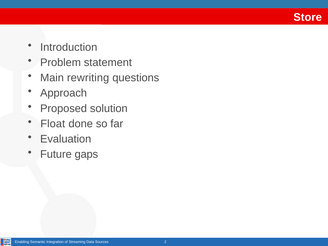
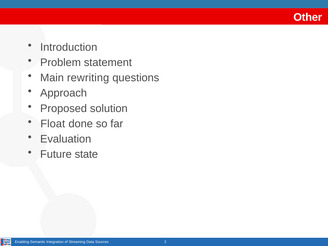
Store: Store -> Other (308, 17)
gaps: gaps -> state (86, 154)
